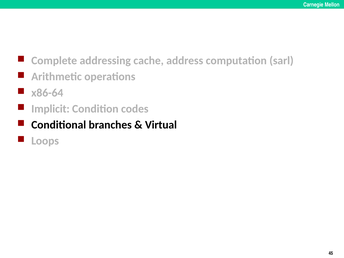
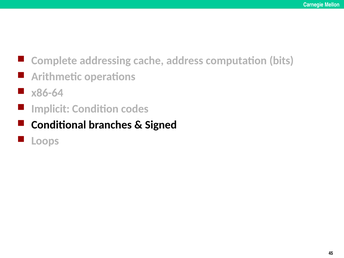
sarl: sarl -> bits (282, 61)
Virtual: Virtual -> Signed (161, 125)
